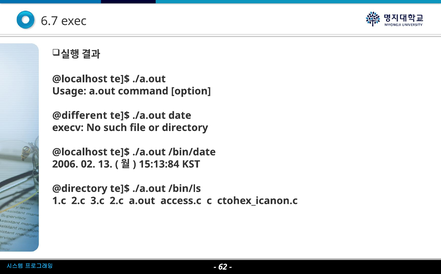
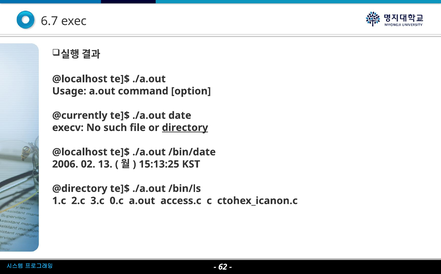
@different: @different -> @currently (80, 115)
directory underline: none -> present (185, 128)
15:13:84: 15:13:84 -> 15:13:25 (159, 164)
3.c 2.c: 2.c -> 0.c (117, 201)
